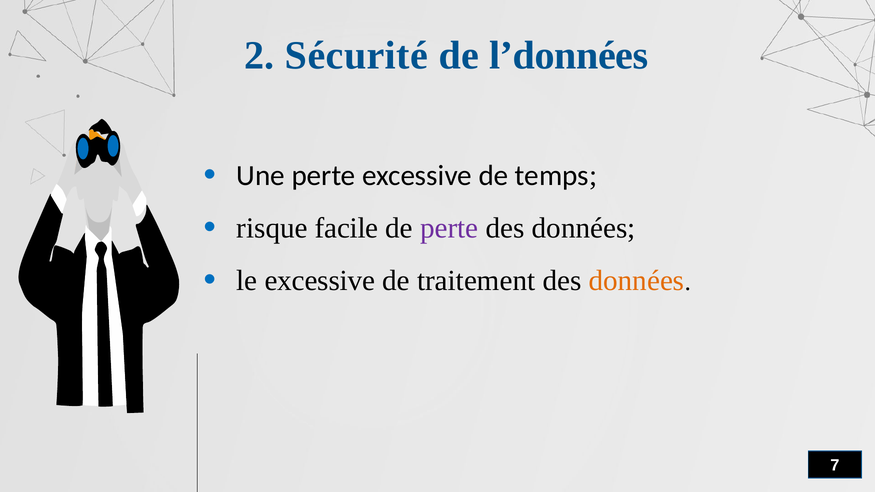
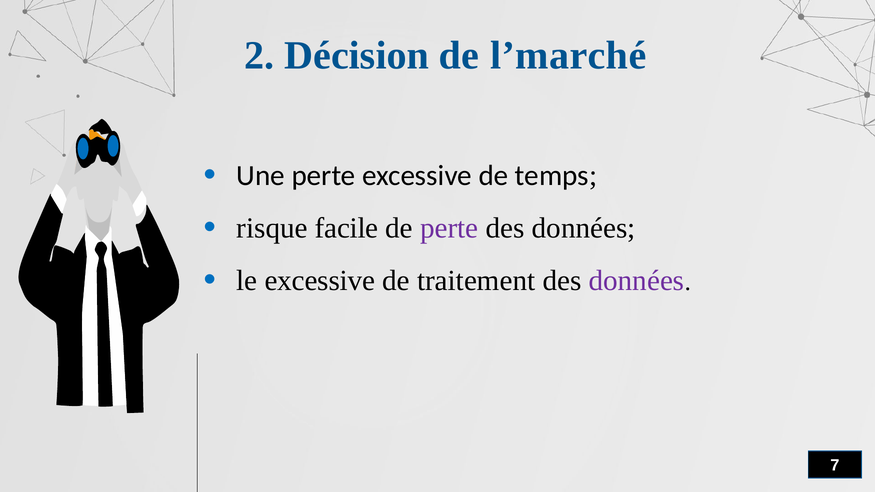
Sécurité: Sécurité -> Décision (357, 55)
l’données: l’données -> l’marché (568, 55)
données colour: orange -> purple (637, 281)
